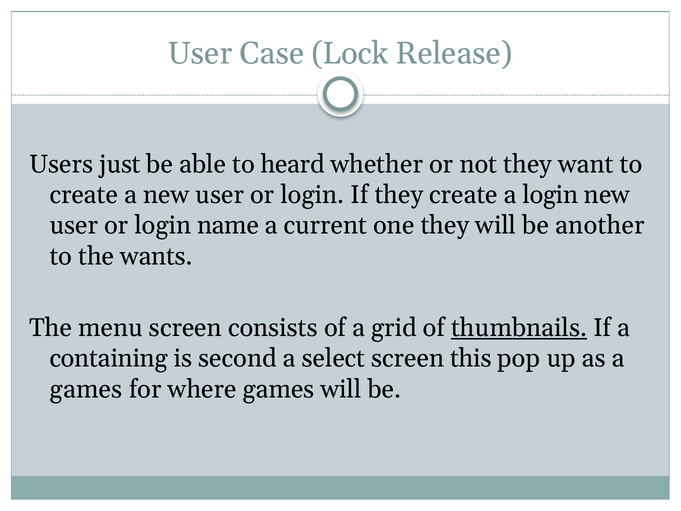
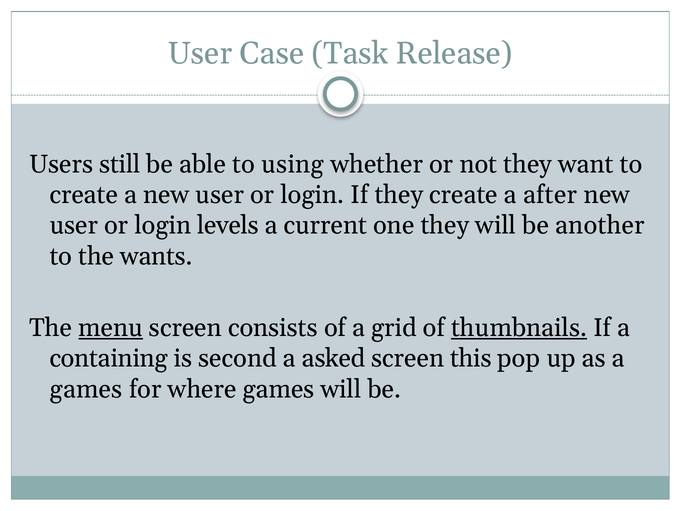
Lock: Lock -> Task (350, 54)
just: just -> still (120, 164)
heard: heard -> using (293, 164)
a login: login -> after (550, 195)
name: name -> levels (228, 225)
menu underline: none -> present (111, 328)
select: select -> asked (334, 358)
